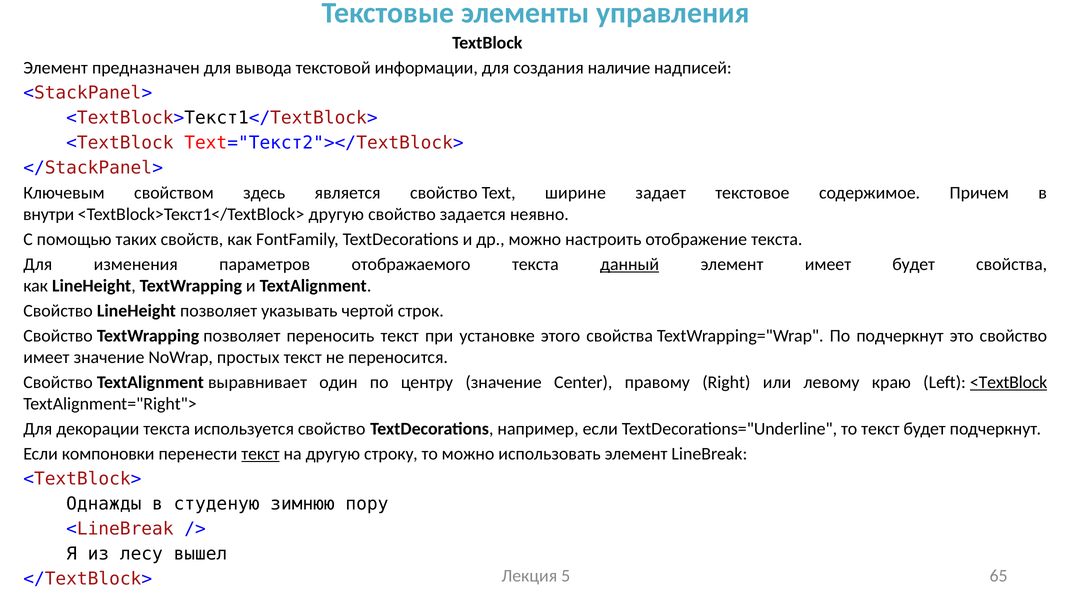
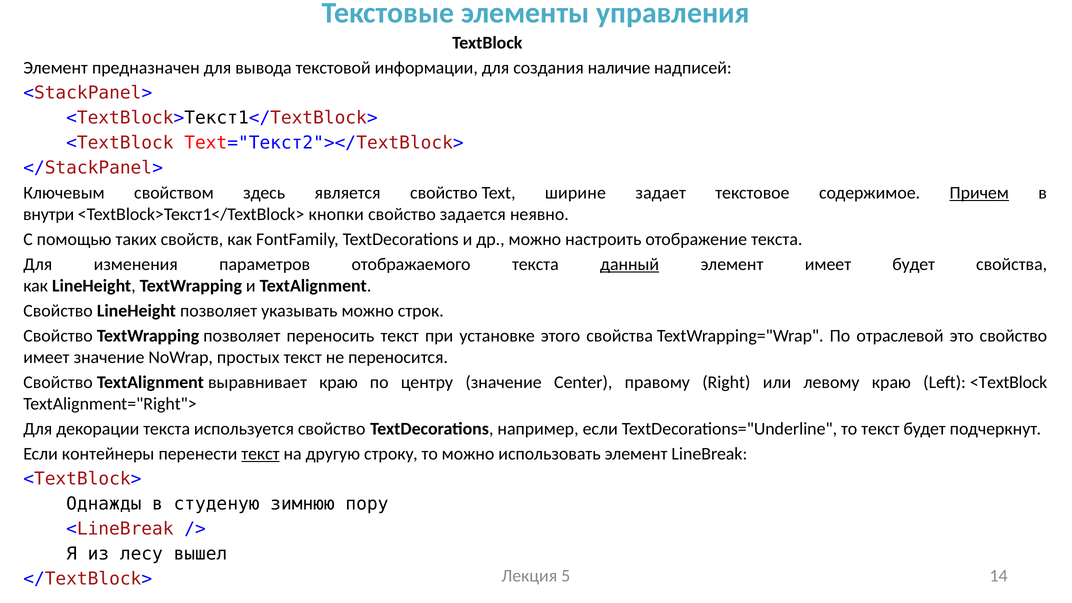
Причем underline: none -> present (979, 193)
<TextBlock>Текст1</TextBlock> другую: другую -> кнопки (336, 214)
указывать чертой: чертой -> можно (368, 311)
По подчеркнут: подчеркнут -> отраслевой (900, 336)
выравнивает один: один -> краю (338, 382)
<TextBlock underline: present -> none (1009, 382)
компоновки: компоновки -> контейнеры (108, 454)
65: 65 -> 14 (999, 576)
